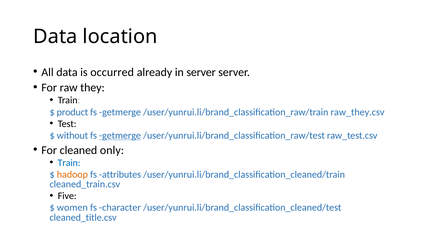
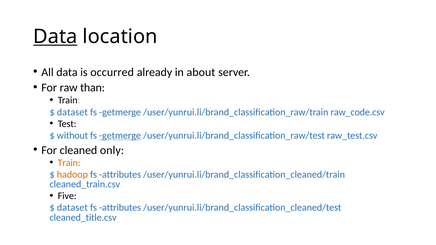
Data underline: none -> present (55, 37)
in server: server -> about (201, 72)
they: they -> than (93, 88)
product: product -> dataset (72, 112)
raw_they.csv: raw_they.csv -> raw_code.csv (358, 112)
Train colour: blue -> orange (69, 163)
women: women -> dataset (72, 208)
character: character -> attributes (120, 208)
